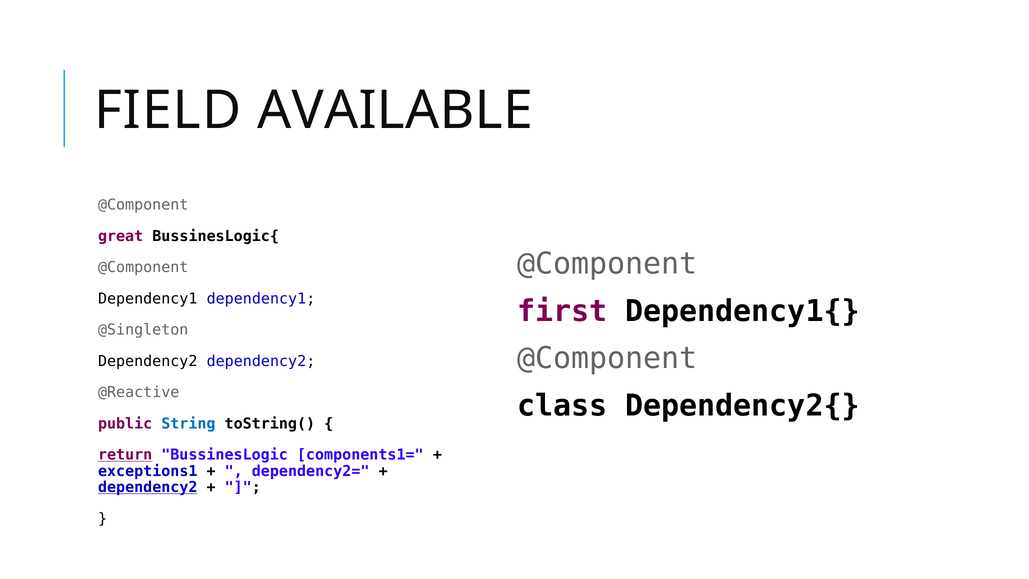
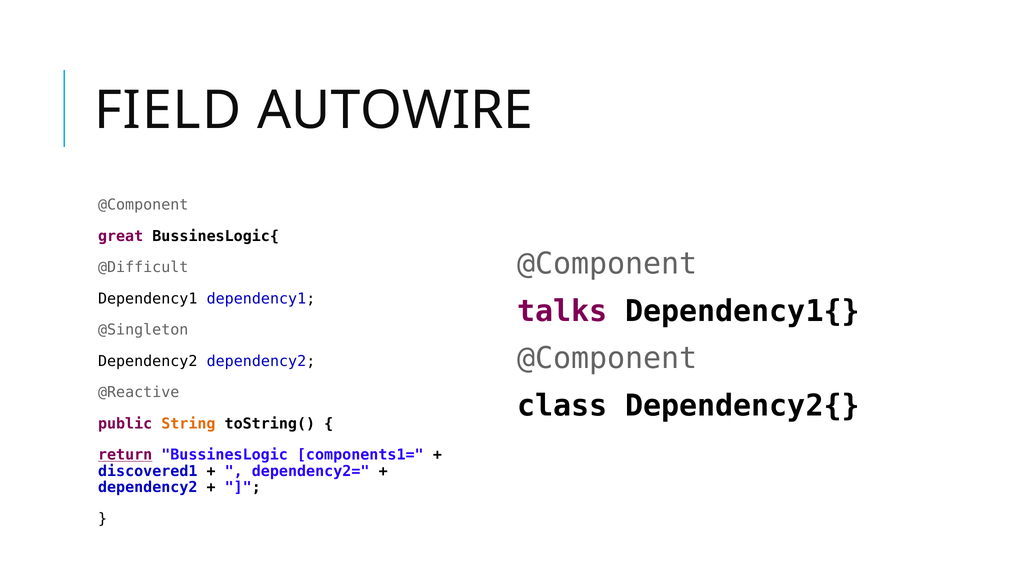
AVAILABLE: AVAILABLE -> AUTOWIRE (395, 110)
@Component: @Component -> @Difficult (143, 267)
first: first -> talks (562, 311)
String colour: blue -> orange (188, 423)
exceptions1: exceptions1 -> discovered1 (148, 471)
dependency2 underline: present -> none (148, 487)
